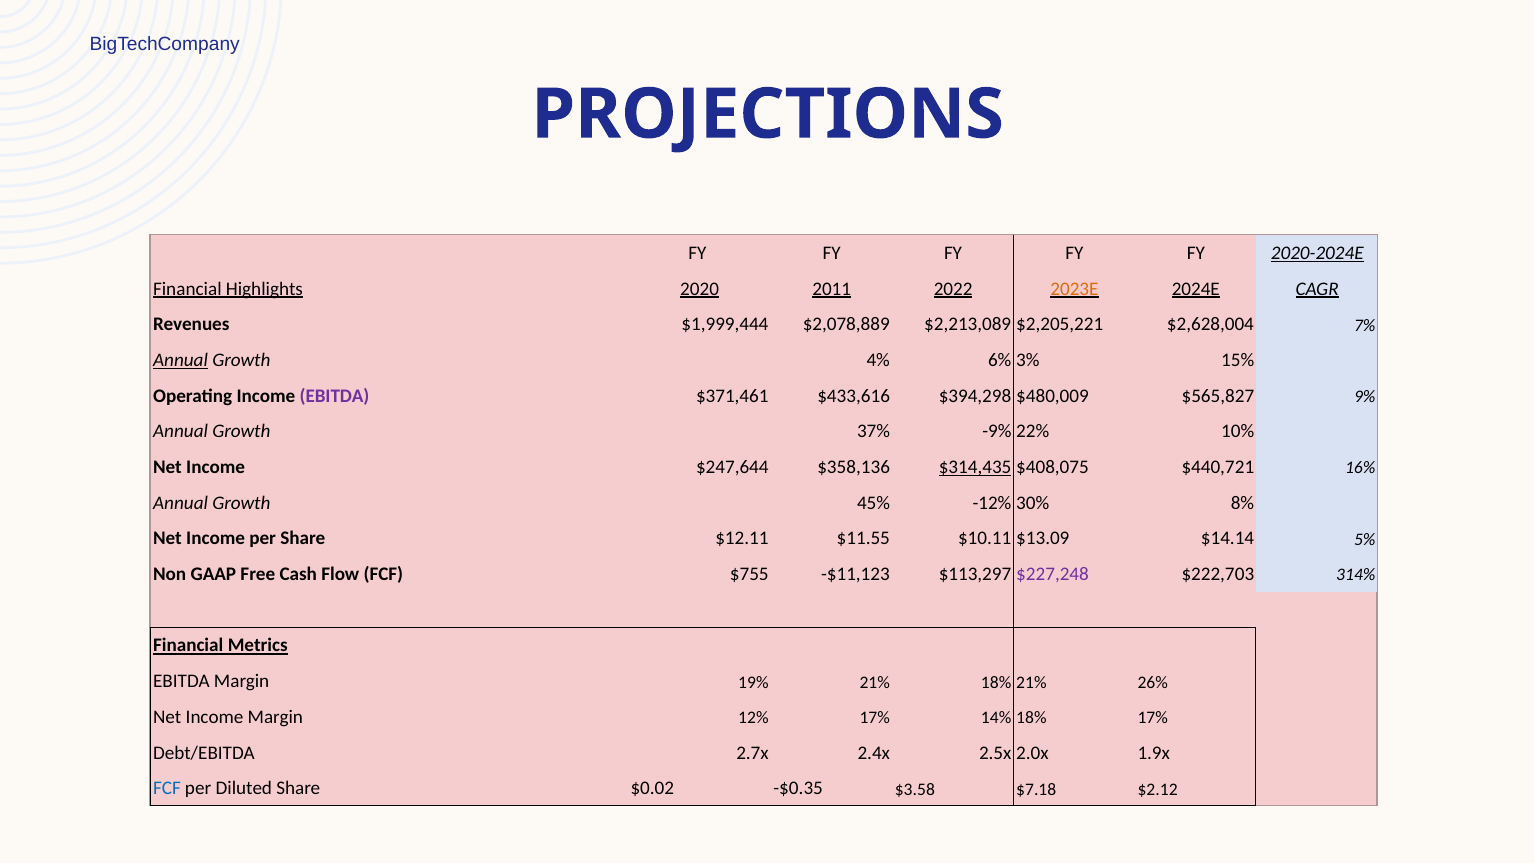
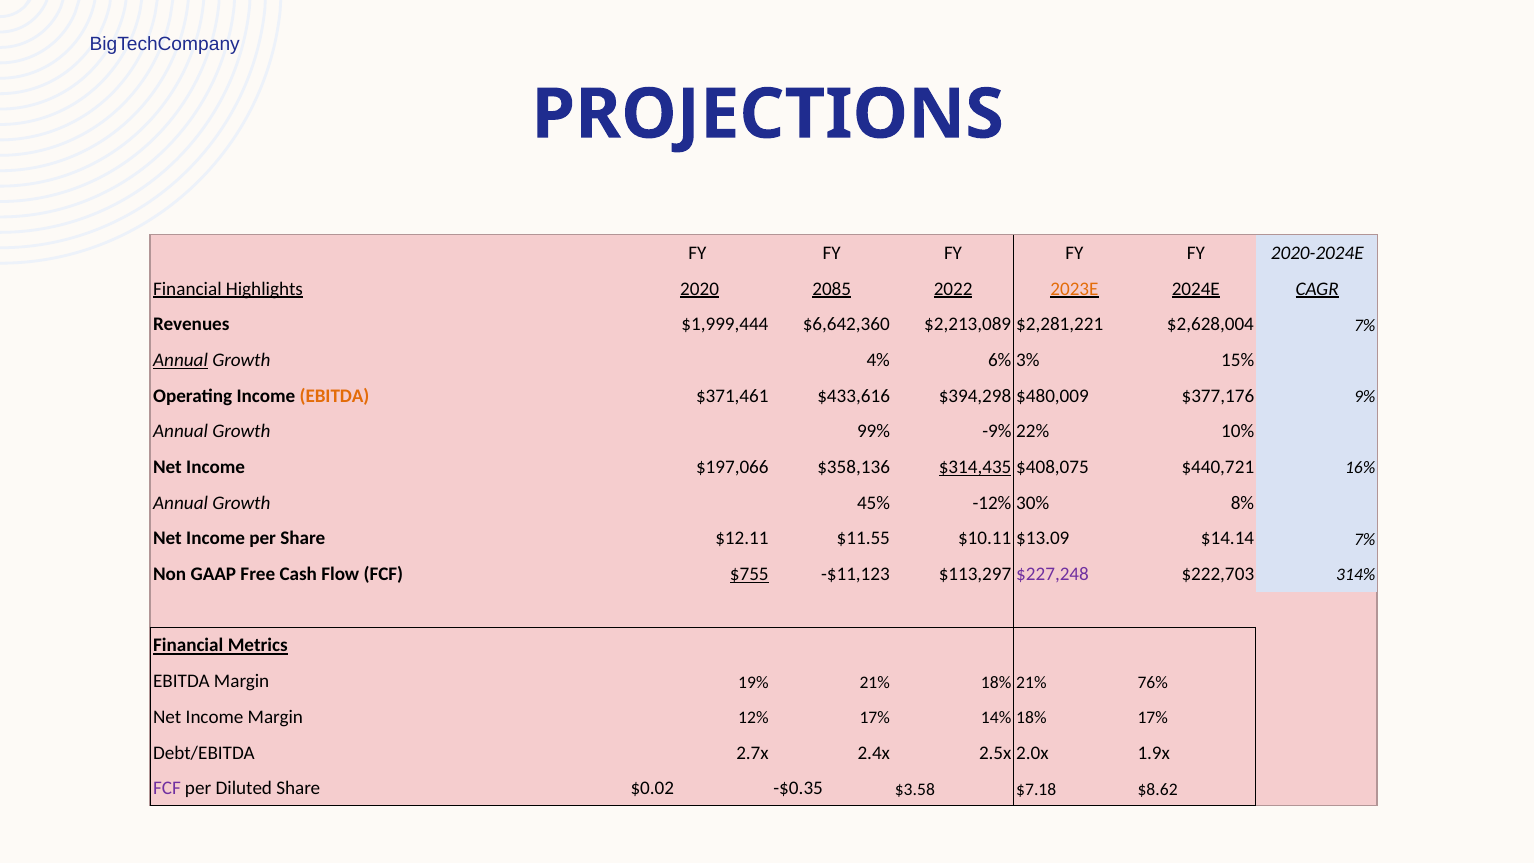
2020-2024E underline: present -> none (1317, 253)
2011: 2011 -> 2085 (832, 289)
$2,078,889: $2,078,889 -> $6,642,360 (846, 324)
$2,205,221: $2,205,221 -> $2,281,221 (1060, 324)
EBITDA colour: purple -> orange (335, 396)
$565,827: $565,827 -> $377,176 (1218, 396)
37%: 37% -> 99% (874, 431)
$247,644: $247,644 -> $197,066 (732, 467)
$14.14 5%: 5% -> 7% (1365, 539)
$755 underline: none -> present (749, 574)
26%: 26% -> 76% (1153, 682)
FCF colour: blue -> purple (167, 788)
$2.12: $2.12 -> $8.62 (1158, 789)
